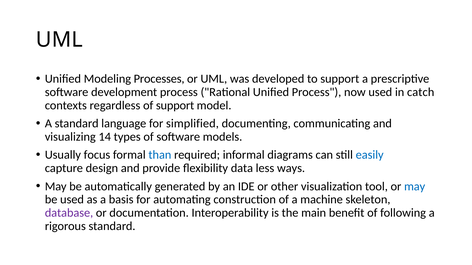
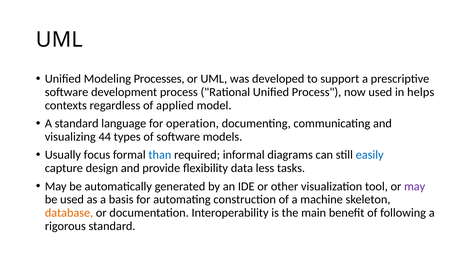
catch: catch -> helps (421, 92)
of support: support -> applied (175, 106)
simplified: simplified -> operation (192, 124)
14: 14 -> 44 (105, 137)
ways: ways -> tasks (291, 168)
may colour: blue -> purple (415, 187)
database colour: purple -> orange (69, 213)
